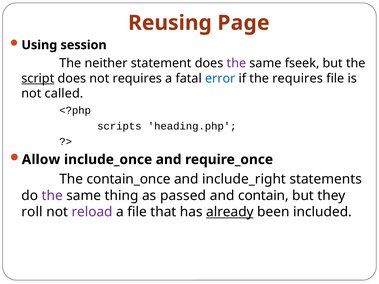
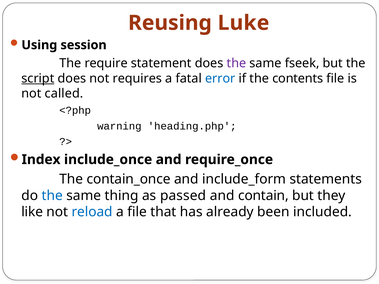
Page: Page -> Luke (243, 23)
neither: neither -> require (106, 63)
the requires: requires -> contents (298, 78)
scripts: scripts -> warning (119, 126)
Allow: Allow -> Index (41, 160)
include_right: include_right -> include_form (244, 179)
the colour: purple -> blue (52, 196)
roll: roll -> like (32, 212)
reload colour: purple -> blue (92, 212)
already underline: present -> none (230, 212)
